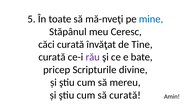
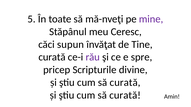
mine colour: blue -> purple (151, 19)
căci curată: curată -> supun (71, 45)
bate: bate -> spre (142, 57)
mereu: mereu -> curată (125, 83)
